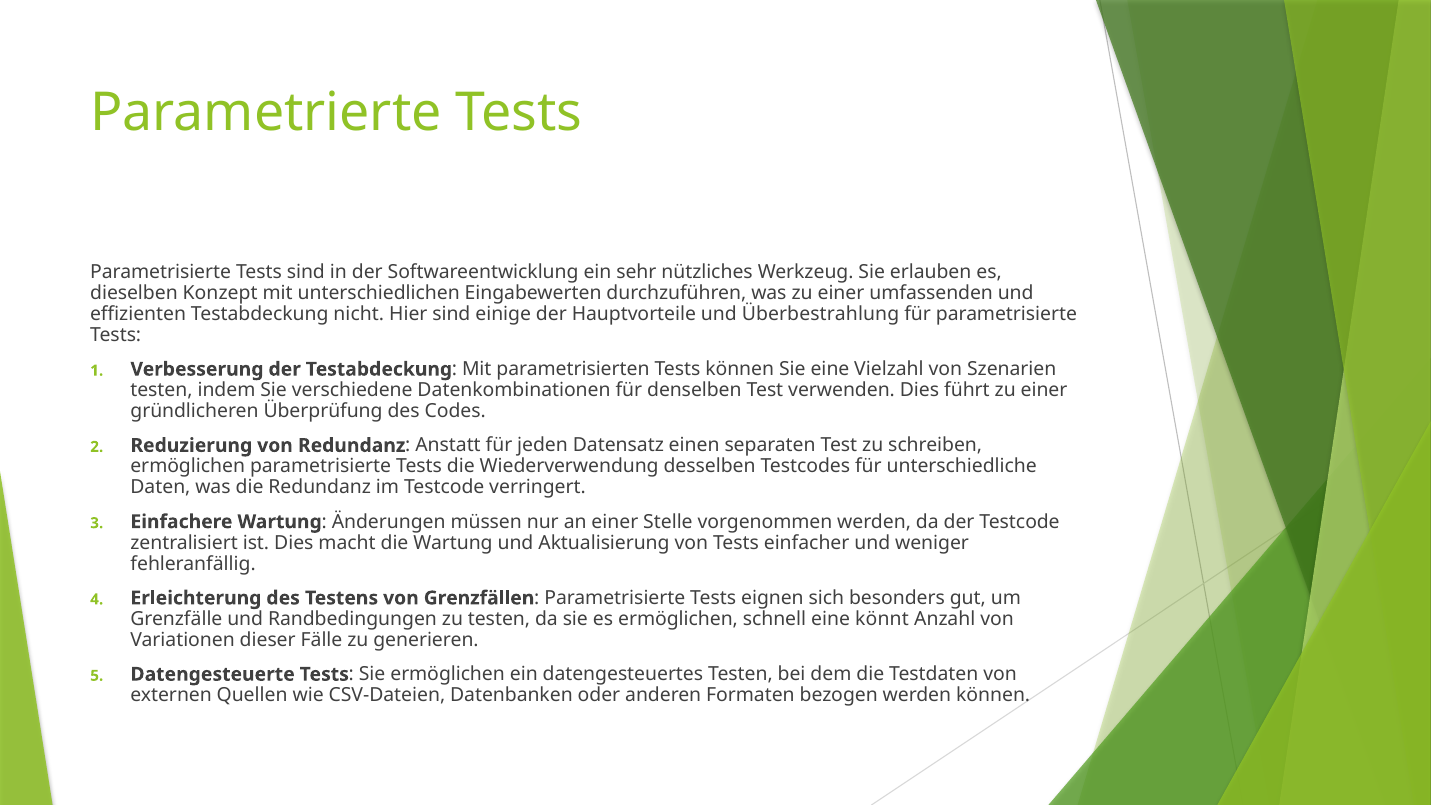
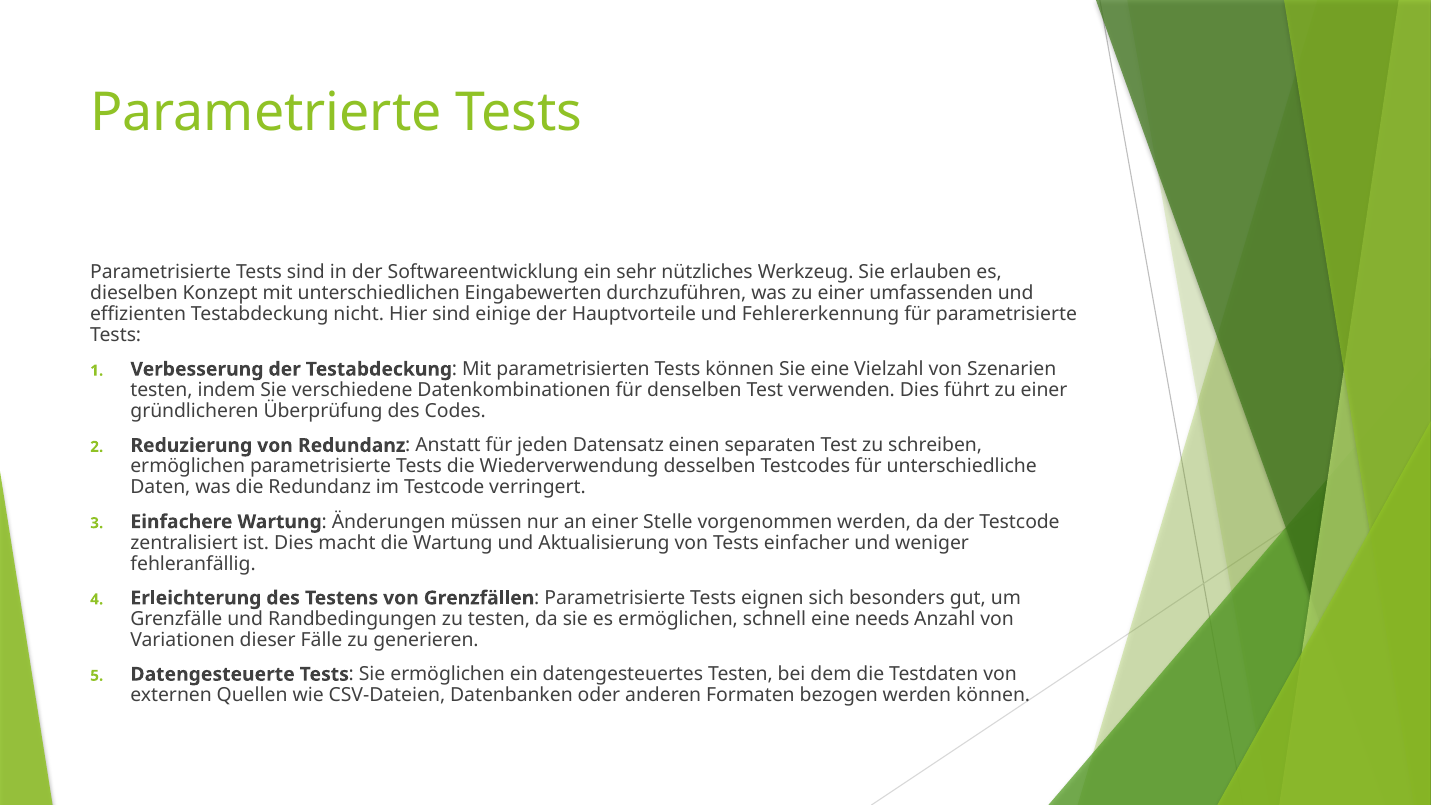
Überbestrahlung: Überbestrahlung -> Fehlererkennung (821, 314)
könnt: könnt -> needs (882, 619)
